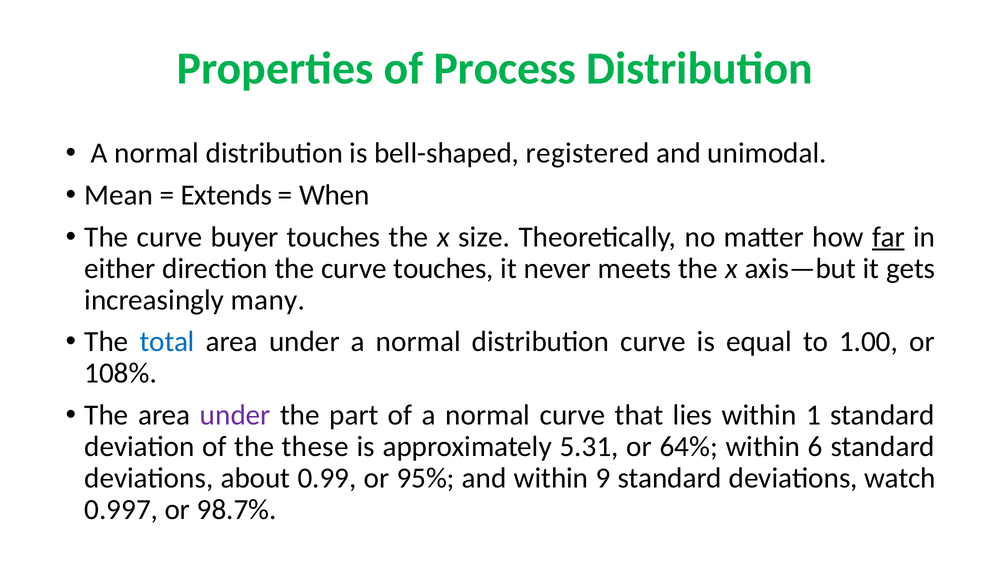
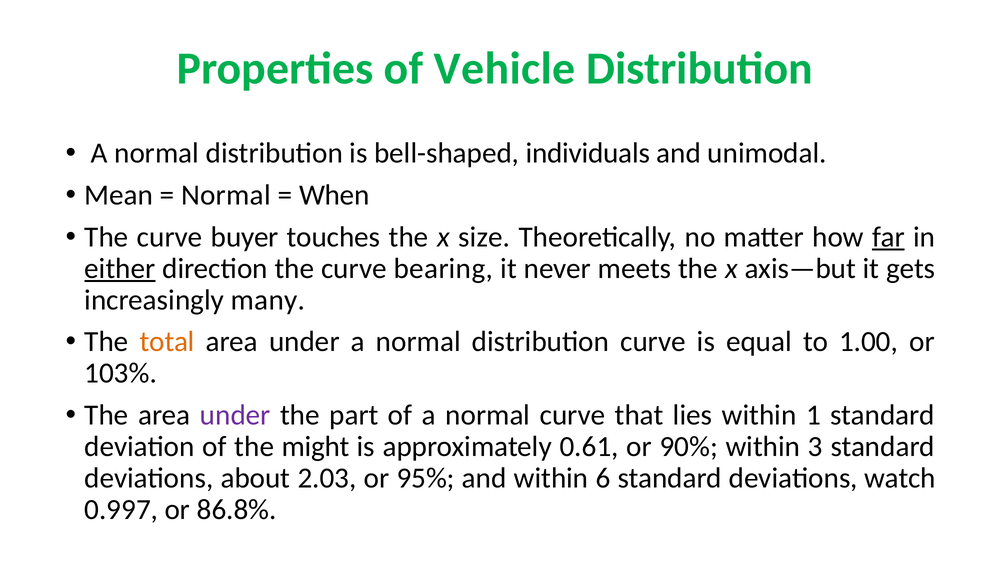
Process: Process -> Vehicle (505, 69)
registered: registered -> individuals (588, 153)
Extends: Extends -> Normal (226, 195)
either underline: none -> present (120, 268)
curve touches: touches -> bearing (443, 268)
total colour: blue -> orange (167, 342)
108%: 108% -> 103% (121, 373)
these: these -> might (316, 447)
5.31: 5.31 -> 0.61 (589, 447)
64%: 64% -> 90% (689, 447)
6: 6 -> 3 (815, 447)
0.99: 0.99 -> 2.03 (327, 478)
9: 9 -> 6 (603, 478)
98.7%: 98.7% -> 86.8% (237, 510)
